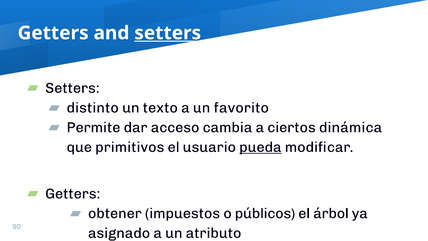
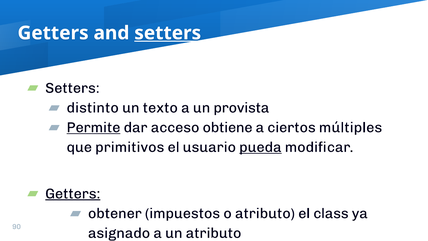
favorito: favorito -> provista (241, 108)
Permite underline: none -> present (93, 127)
cambia: cambia -> obtiene (228, 127)
dinámica: dinámica -> múltiples (351, 127)
Getters underline: none -> present (73, 194)
o públicos: públicos -> atributo (265, 213)
árbol: árbol -> class (331, 213)
